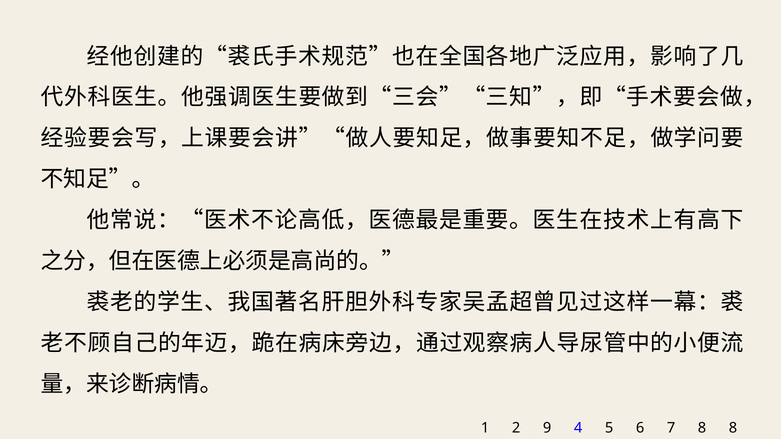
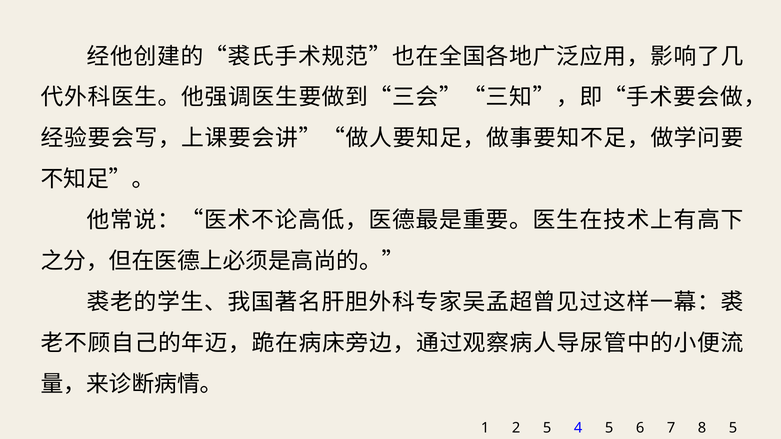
2 9: 9 -> 5 (547, 428)
5 8: 8 -> 5 (733, 428)
